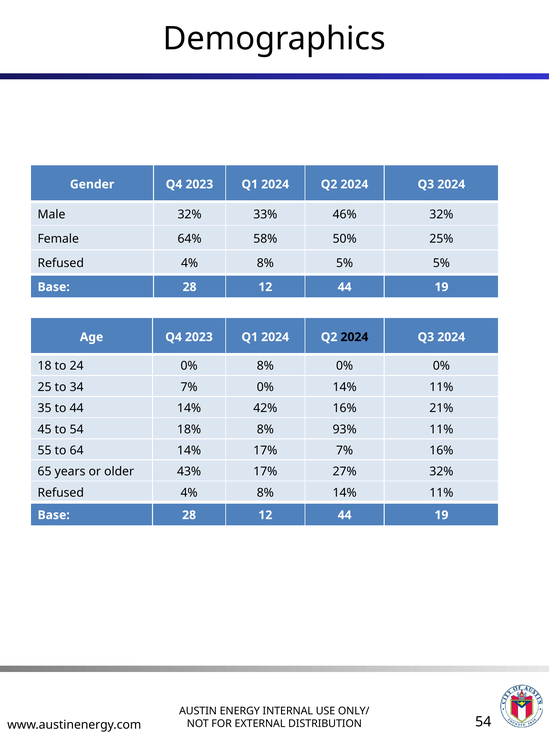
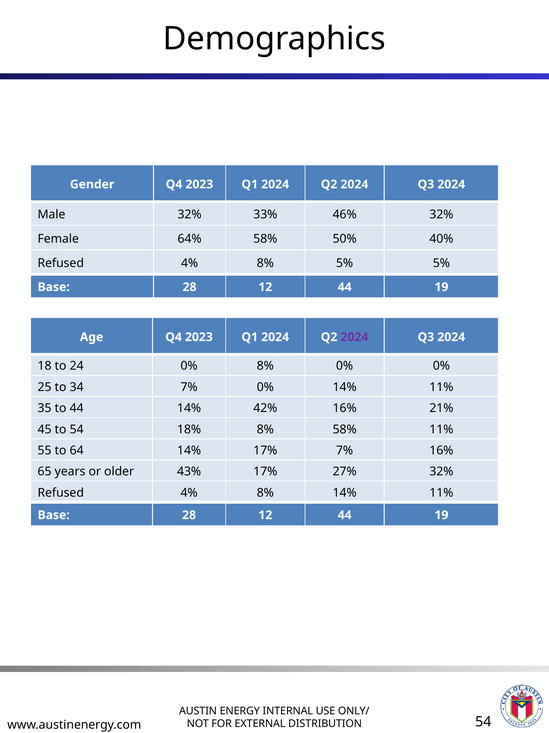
25%: 25% -> 40% (441, 238)
2024 colour: black -> purple (354, 337)
8% 93%: 93% -> 58% (345, 429)
